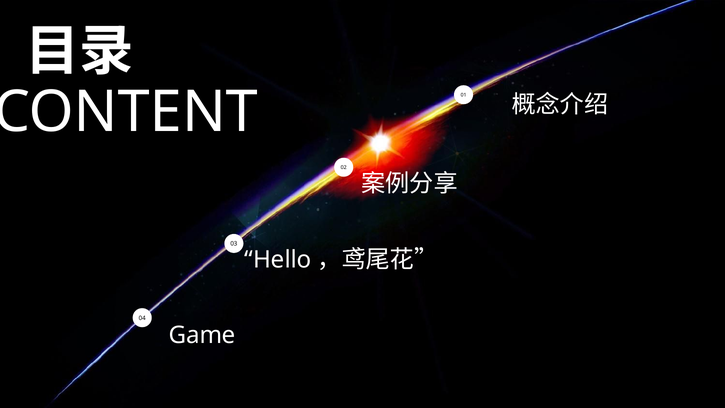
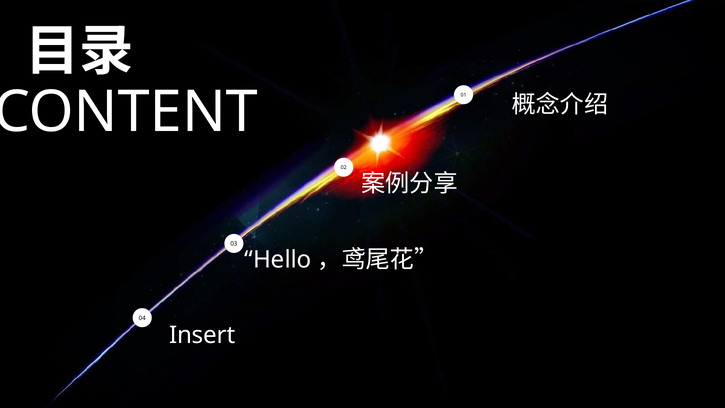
Game: Game -> Insert (202, 335)
